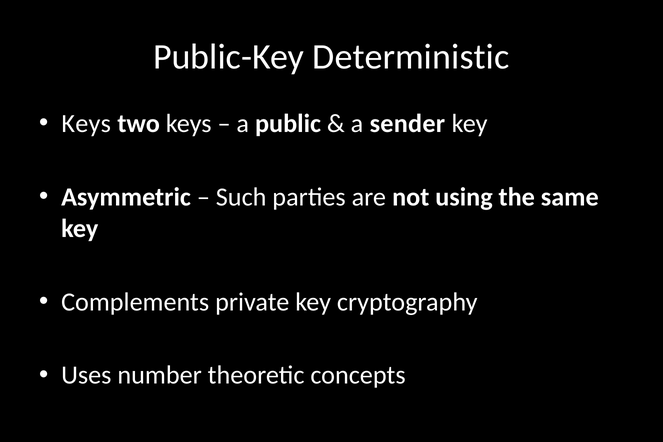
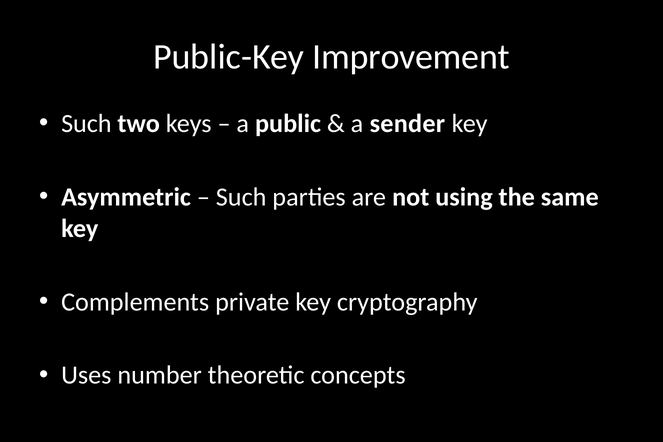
Deterministic: Deterministic -> Improvement (411, 57)
Keys: Keys -> Such (86, 124)
